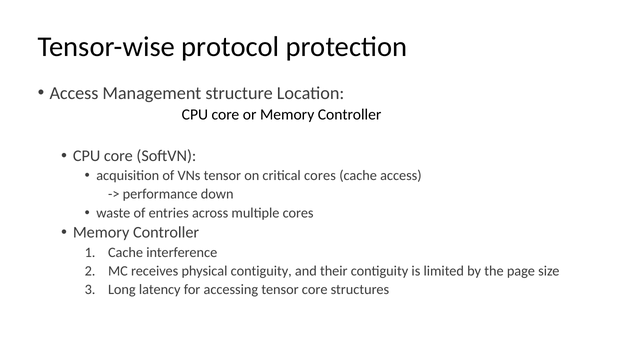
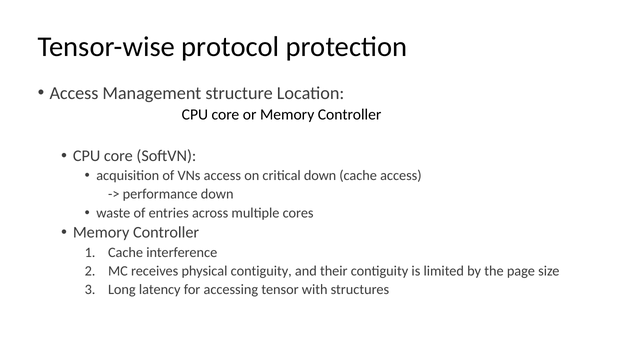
VNs tensor: tensor -> access (222, 176)
critical cores: cores -> down (320, 176)
tensor core: core -> with (315, 290)
